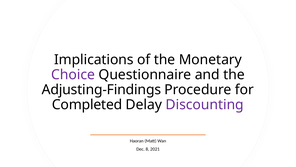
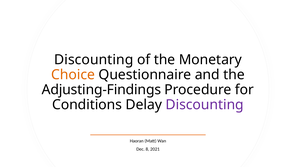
Implications: Implications -> Discounting (94, 60)
Choice colour: purple -> orange (73, 75)
Completed: Completed -> Conditions (87, 104)
